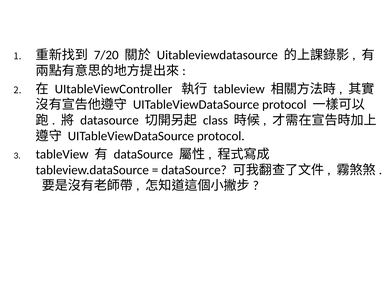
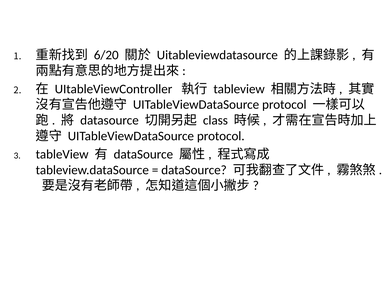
7/20: 7/20 -> 6/20 (106, 55)
